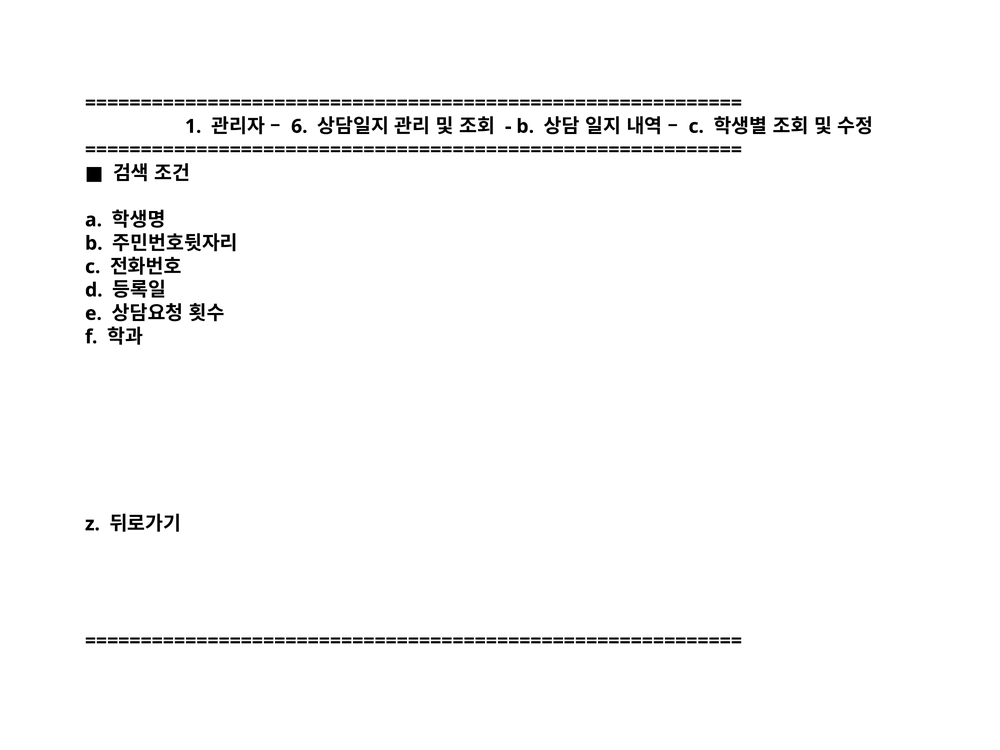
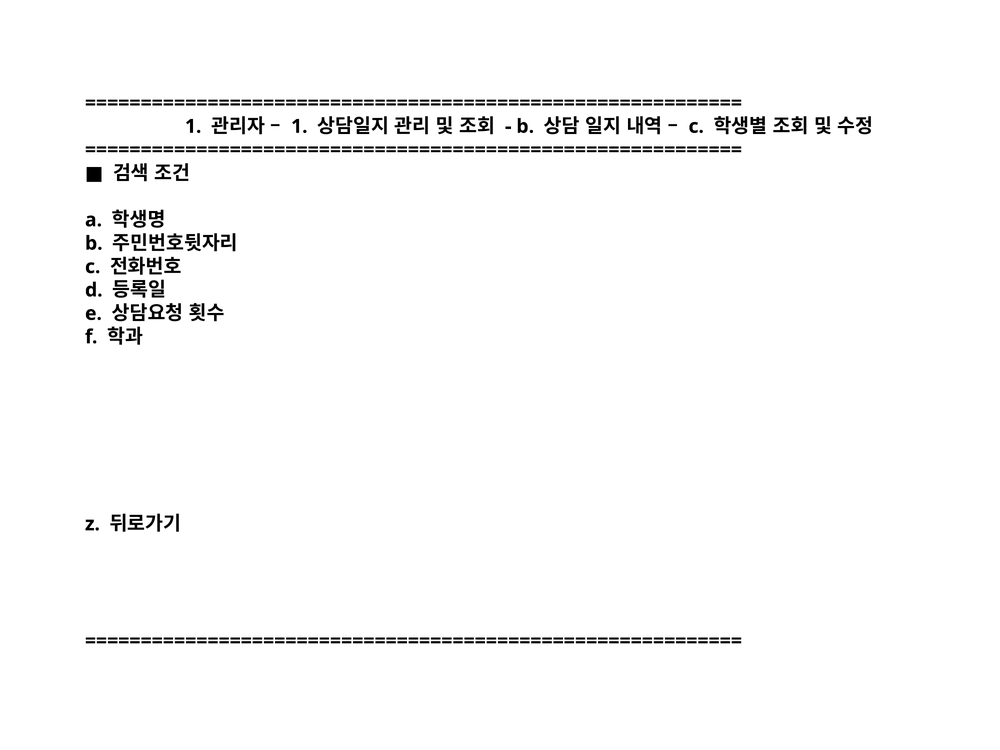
6: 6 -> 1 (299, 126)
